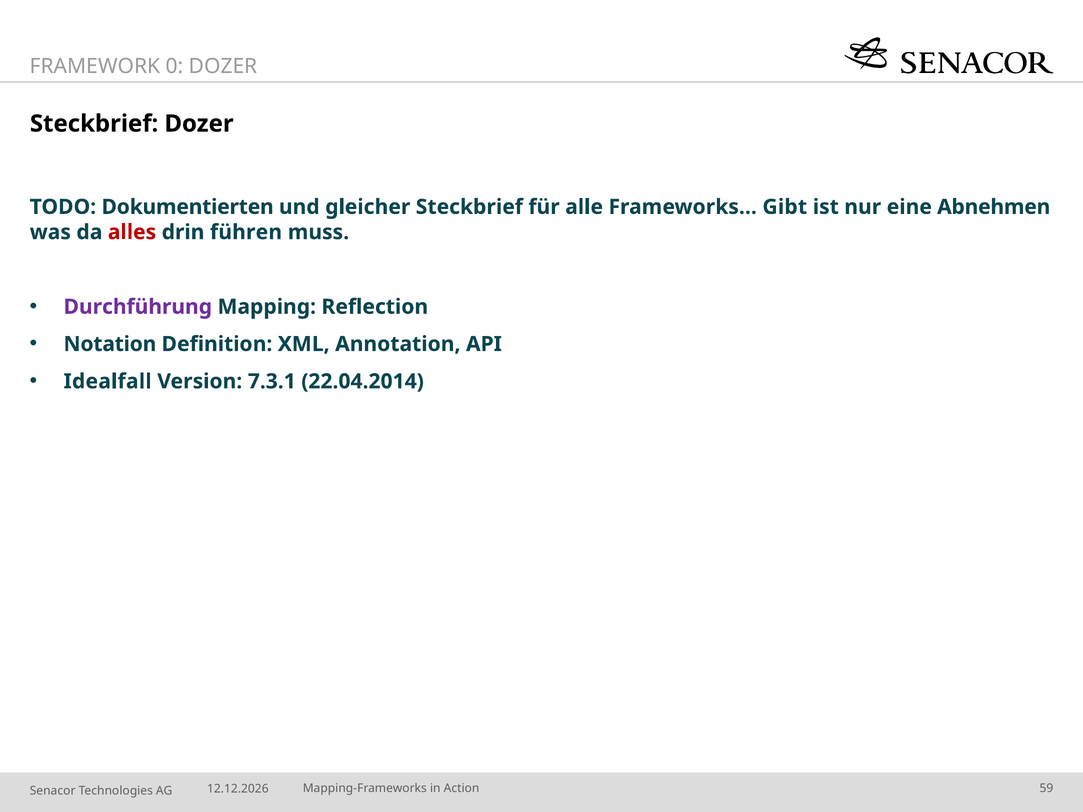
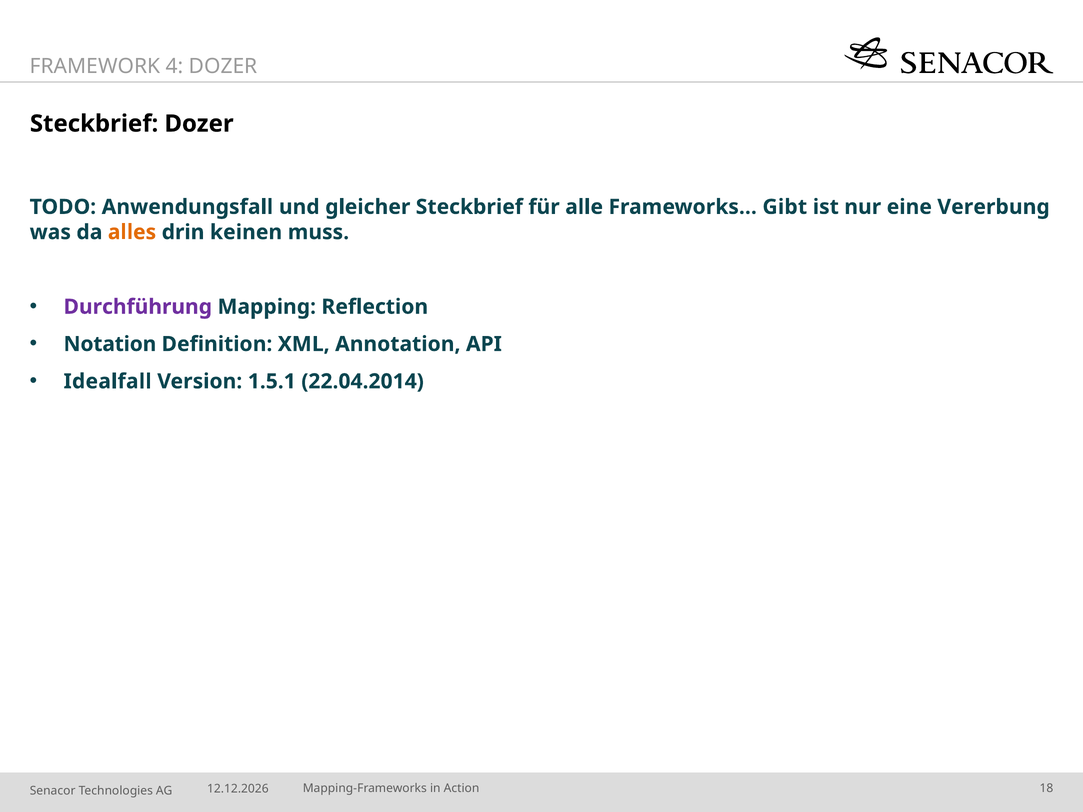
0: 0 -> 4 (175, 67)
Dokumentierten: Dokumentierten -> Anwendungsfall (187, 207)
Abnehmen: Abnehmen -> Vererbung (994, 207)
alles colour: red -> orange (132, 232)
führen: führen -> keinen (246, 232)
7.3.1: 7.3.1 -> 1.5.1 (272, 382)
59: 59 -> 18 (1046, 789)
